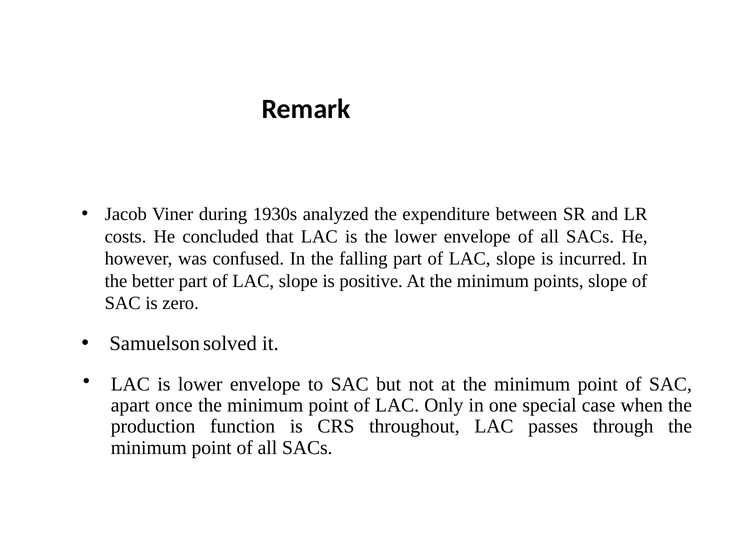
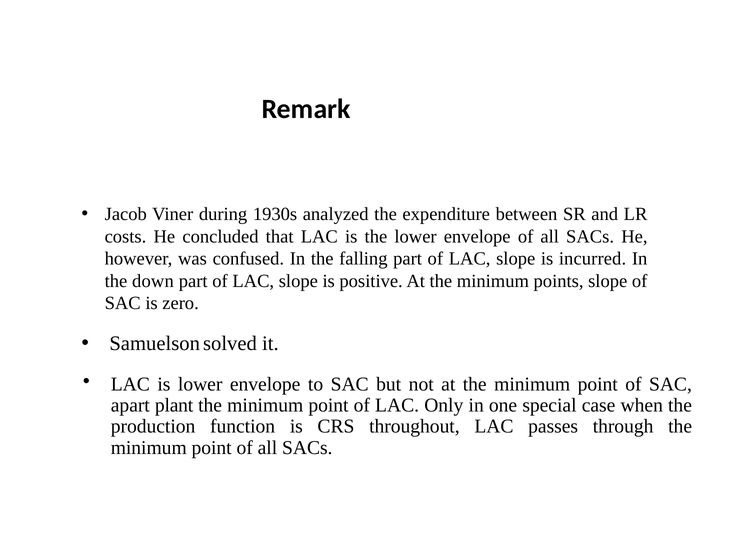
better: better -> down (153, 281)
once: once -> plant (174, 405)
